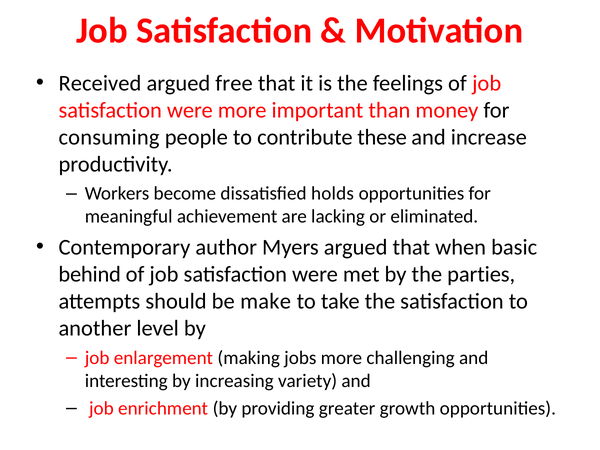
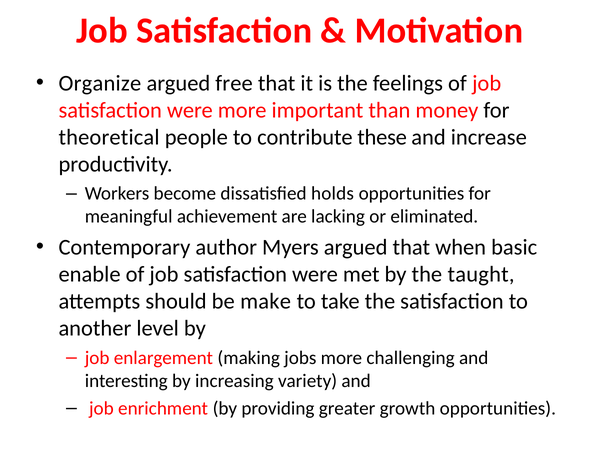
Received: Received -> Organize (100, 83)
consuming: consuming -> theoretical (109, 137)
behind: behind -> enable (90, 274)
parties: parties -> taught (481, 274)
